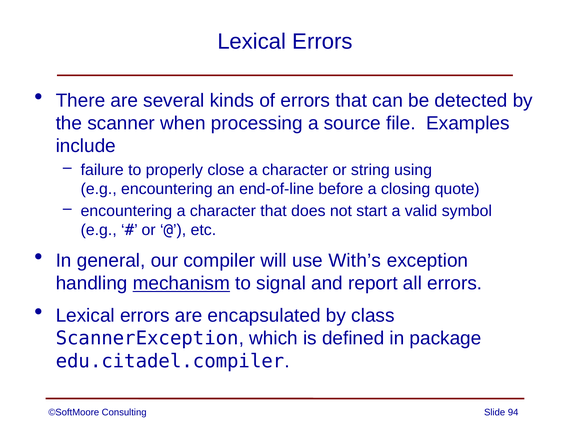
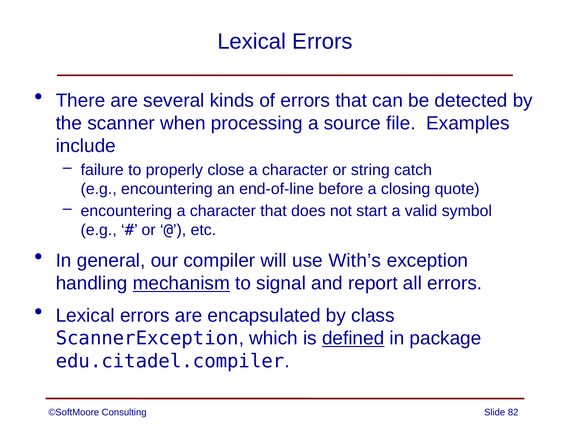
using: using -> catch (413, 170)
defined underline: none -> present (353, 339)
94: 94 -> 82 (513, 413)
